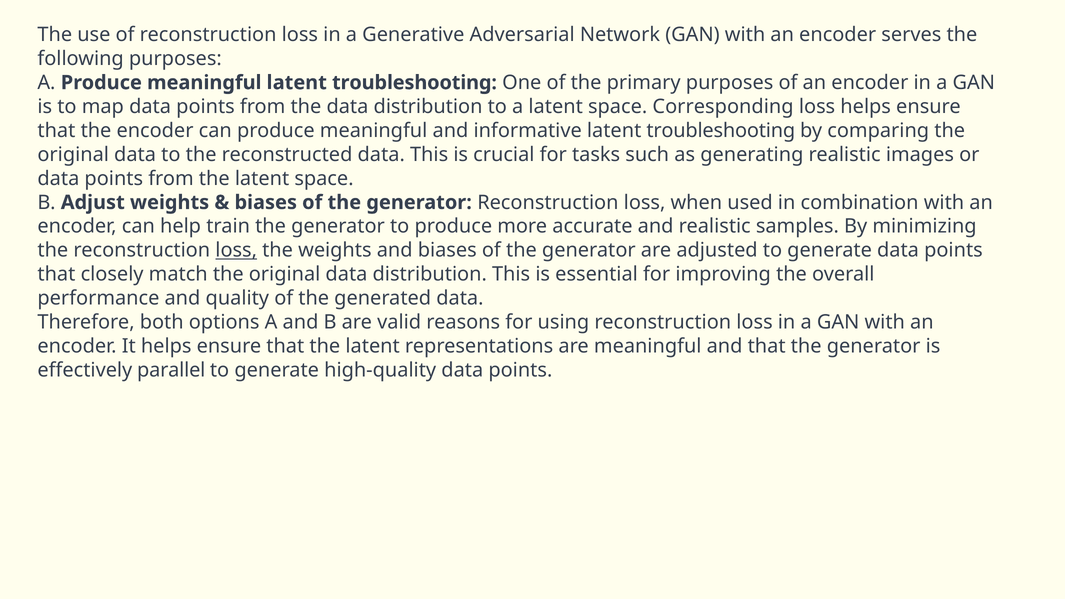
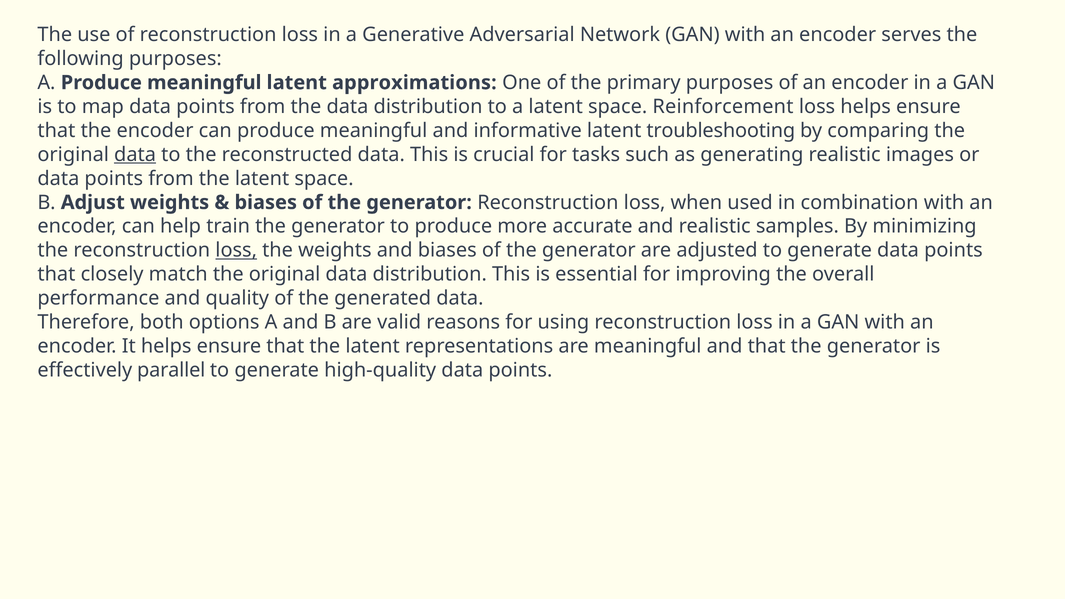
meaningful latent troubleshooting: troubleshooting -> approximations (414, 83)
Corresponding: Corresponding -> Reinforcement (723, 107)
data underline: none -> present (135, 155)
